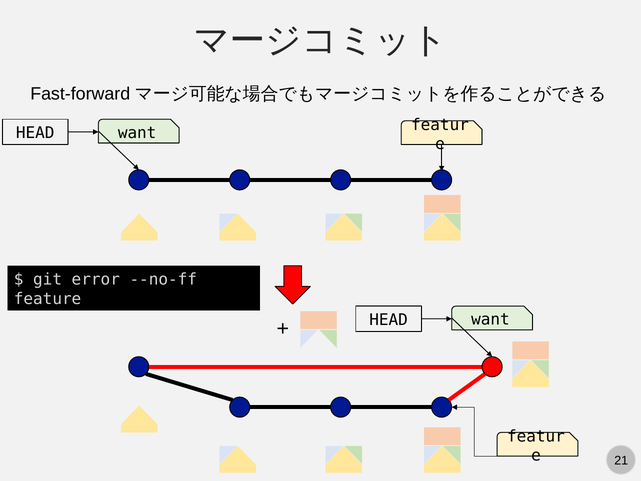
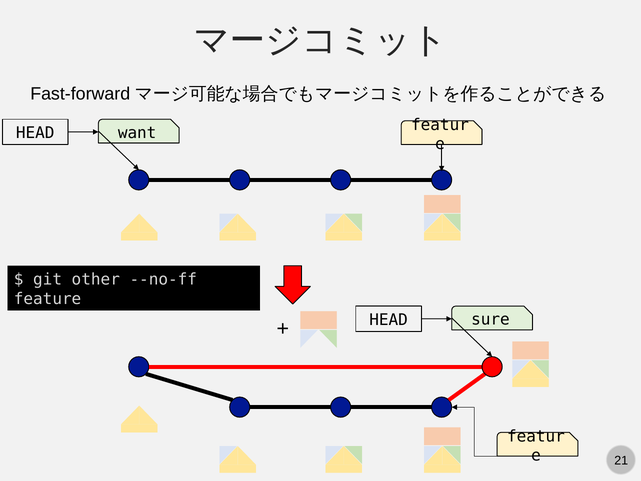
error: error -> other (96, 279)
want: want -> sure (490, 320)
